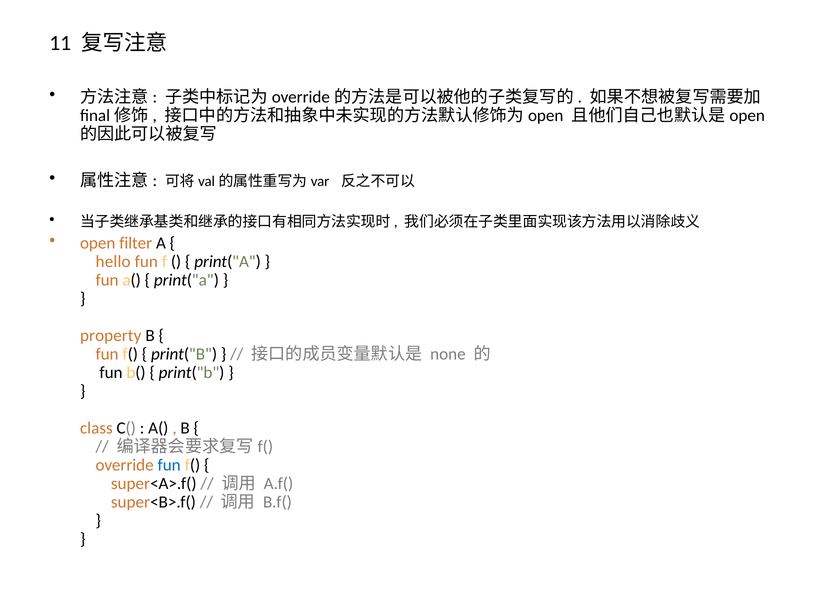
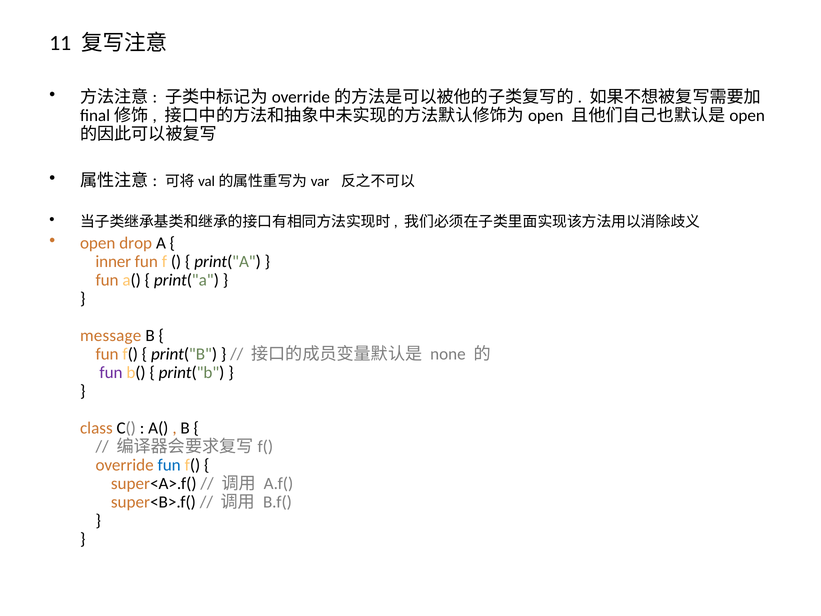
filter: filter -> drop (136, 243)
hello: hello -> inner (113, 262)
property: property -> message (111, 335)
fun colour: black -> purple (111, 372)
